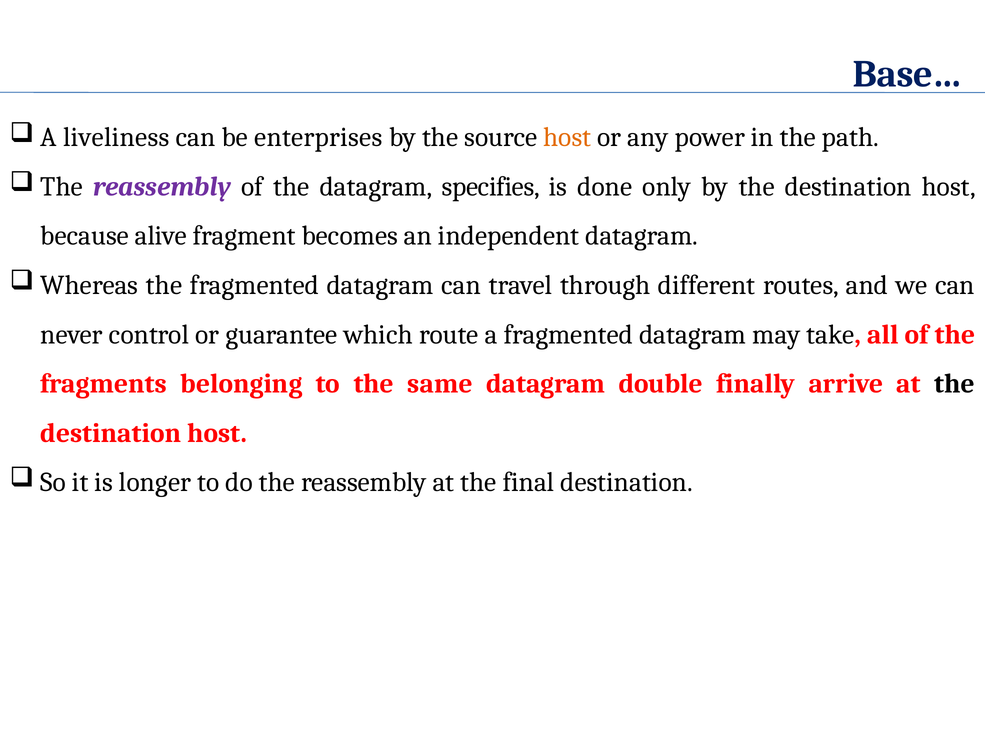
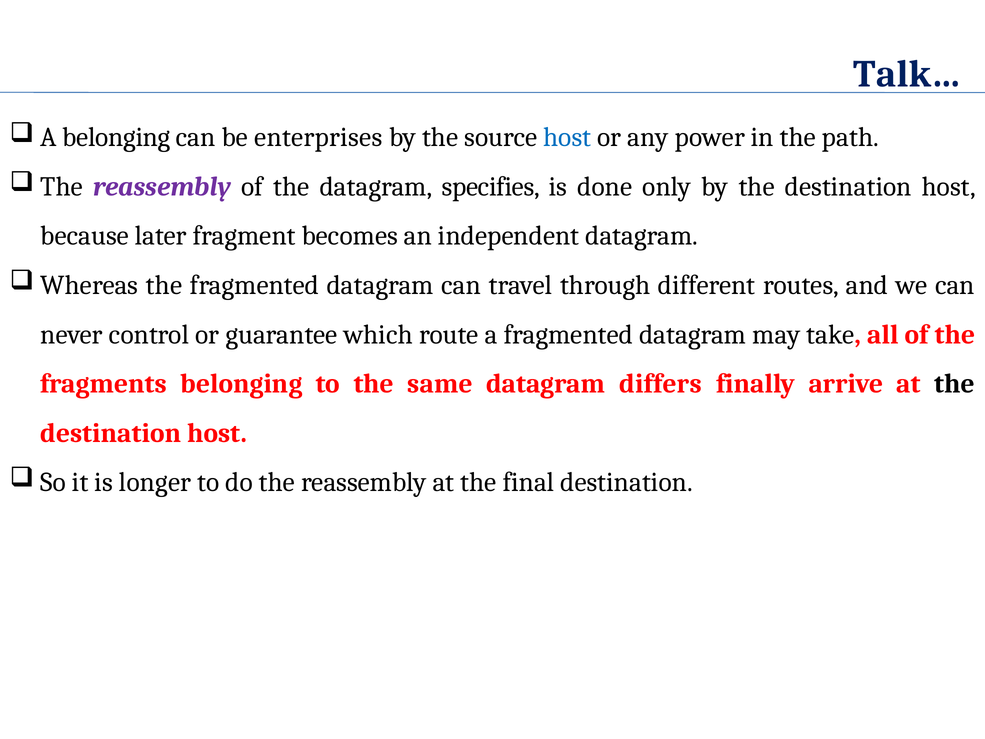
Base…: Base… -> Talk… (907, 74)
liveliness: liveliness -> belonging (116, 137)
host colour: orange -> blue (567, 137)
alive: alive -> later (161, 236)
double: double -> differs (660, 384)
